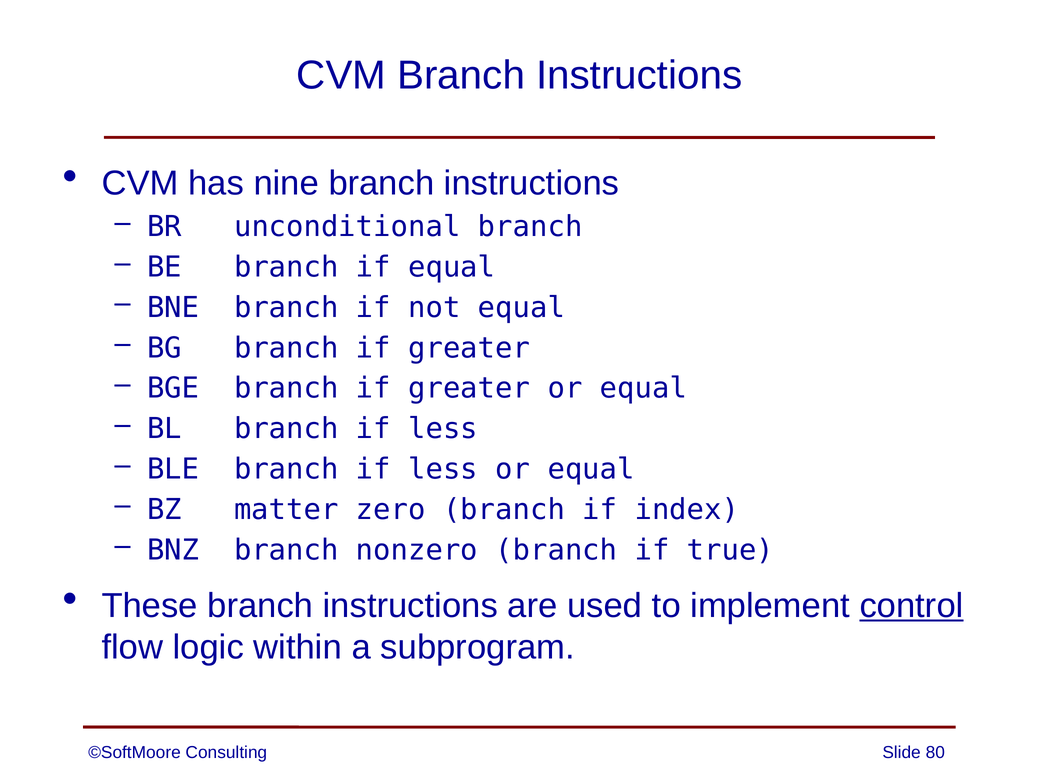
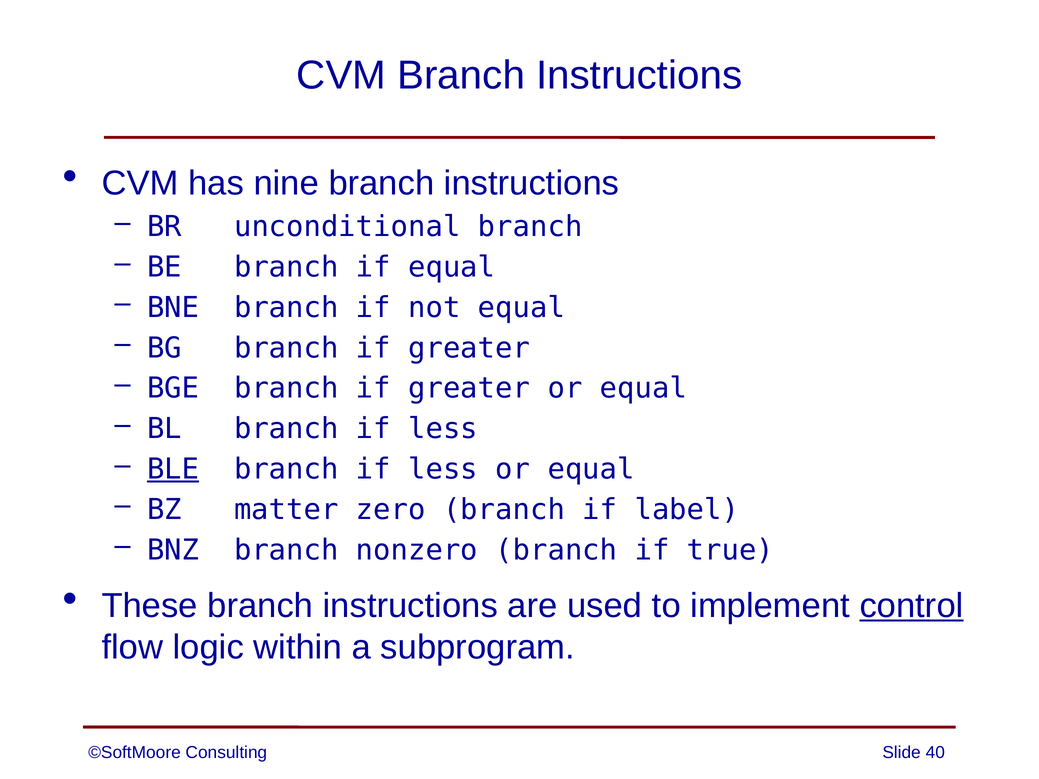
BLE underline: none -> present (173, 469)
index: index -> label (687, 510)
80: 80 -> 40 (935, 753)
